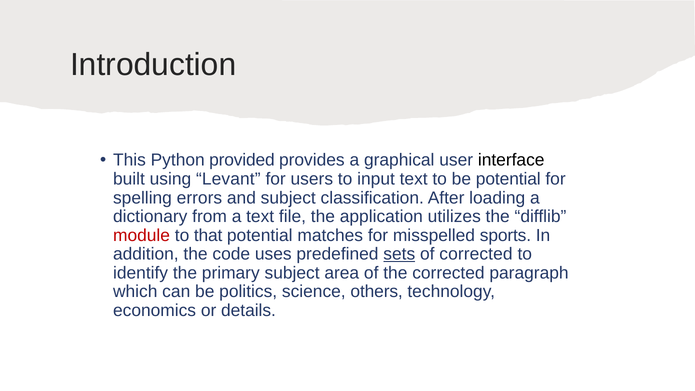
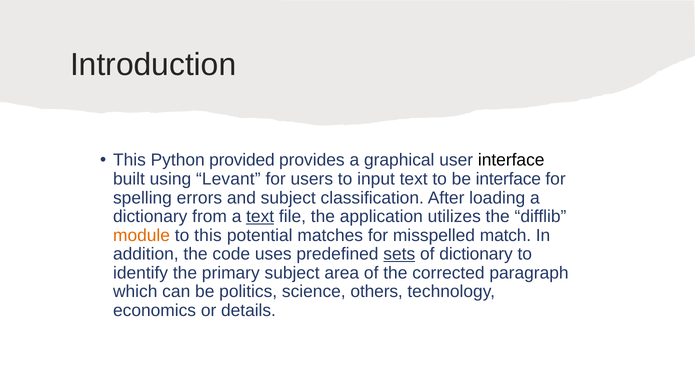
be potential: potential -> interface (508, 179)
text underline: none -> present (260, 216)
module colour: red -> orange (142, 235)
to that: that -> this (208, 235)
sports: sports -> match (505, 235)
of corrected: corrected -> dictionary (476, 254)
